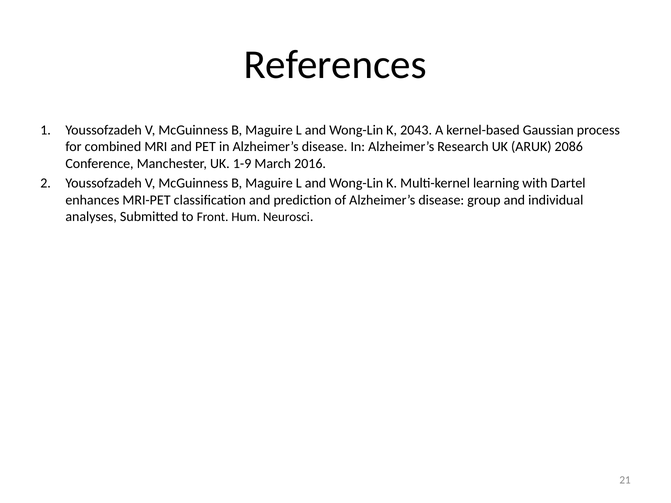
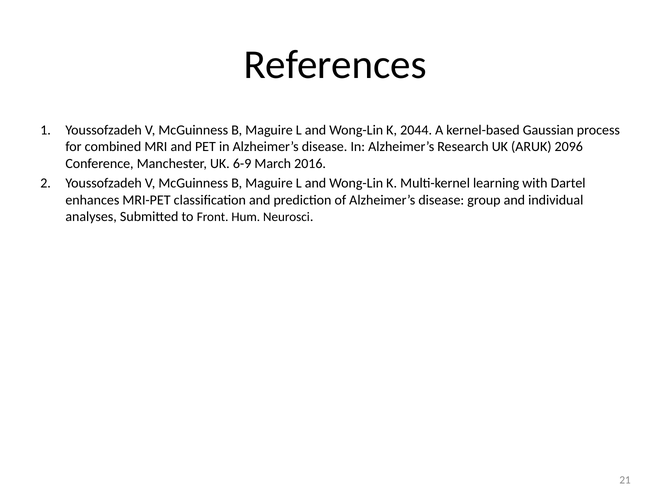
2043: 2043 -> 2044 (416, 130)
2086: 2086 -> 2096 (569, 147)
1-9: 1-9 -> 6-9 (242, 164)
